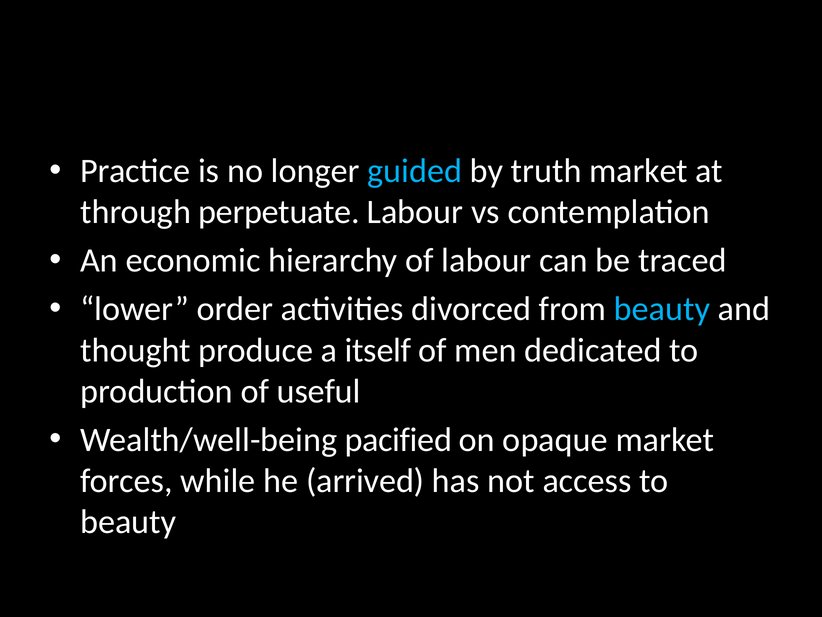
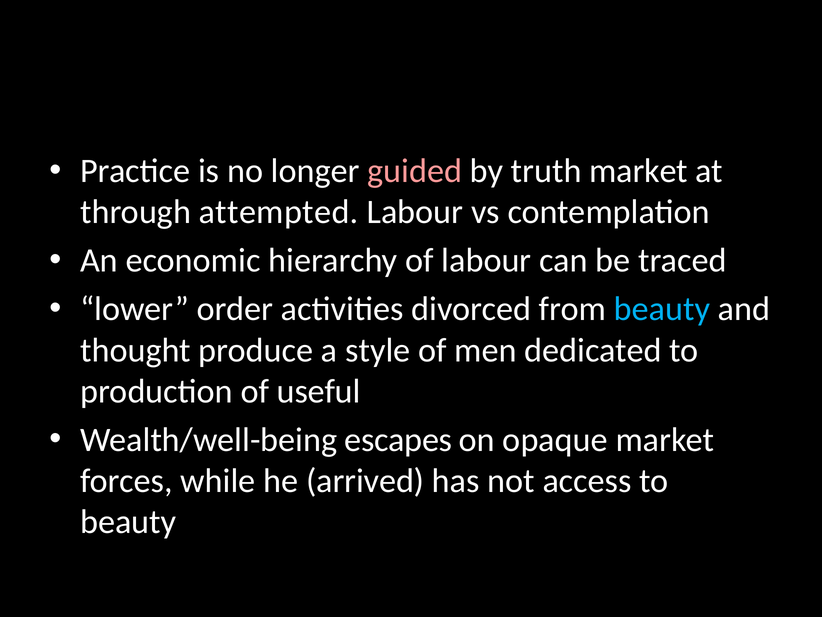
guided colour: light blue -> pink (415, 171)
perpetuate: perpetuate -> attempted (279, 212)
itself: itself -> style (378, 350)
pacified: pacified -> escapes (398, 439)
